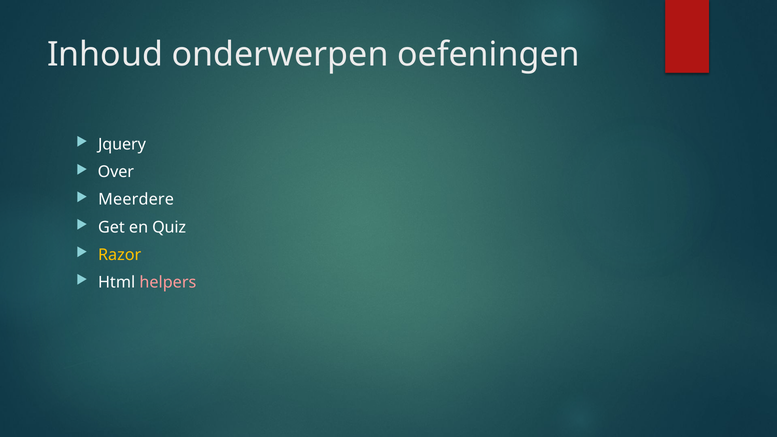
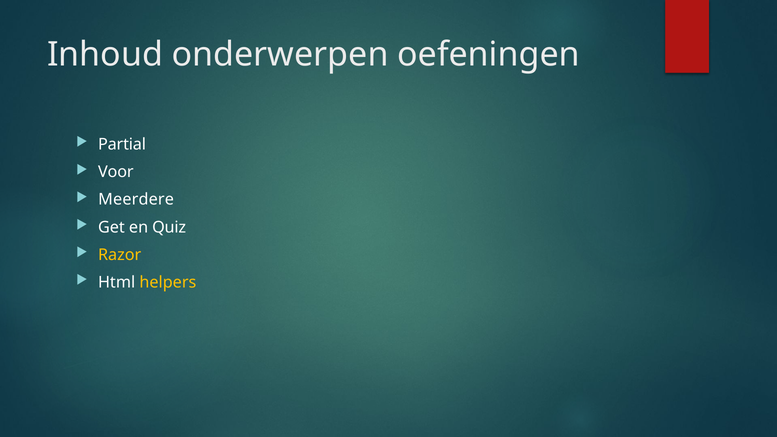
Jquery: Jquery -> Partial (122, 145)
Over: Over -> Voor (116, 172)
helpers colour: pink -> yellow (168, 282)
